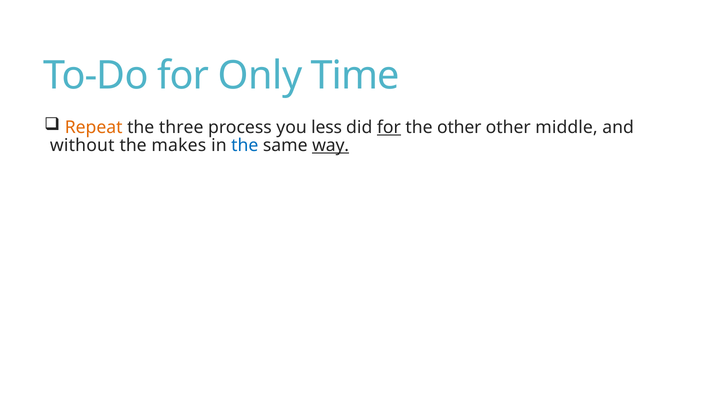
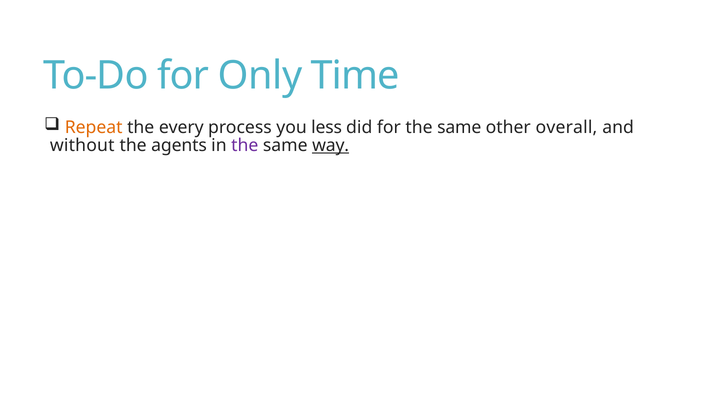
three: three -> every (181, 127)
for underline: present -> none (389, 127)
other: other -> same (459, 127)
middle: middle -> overall (566, 127)
makes: makes -> agents (179, 145)
the colour: blue -> purple (245, 145)
